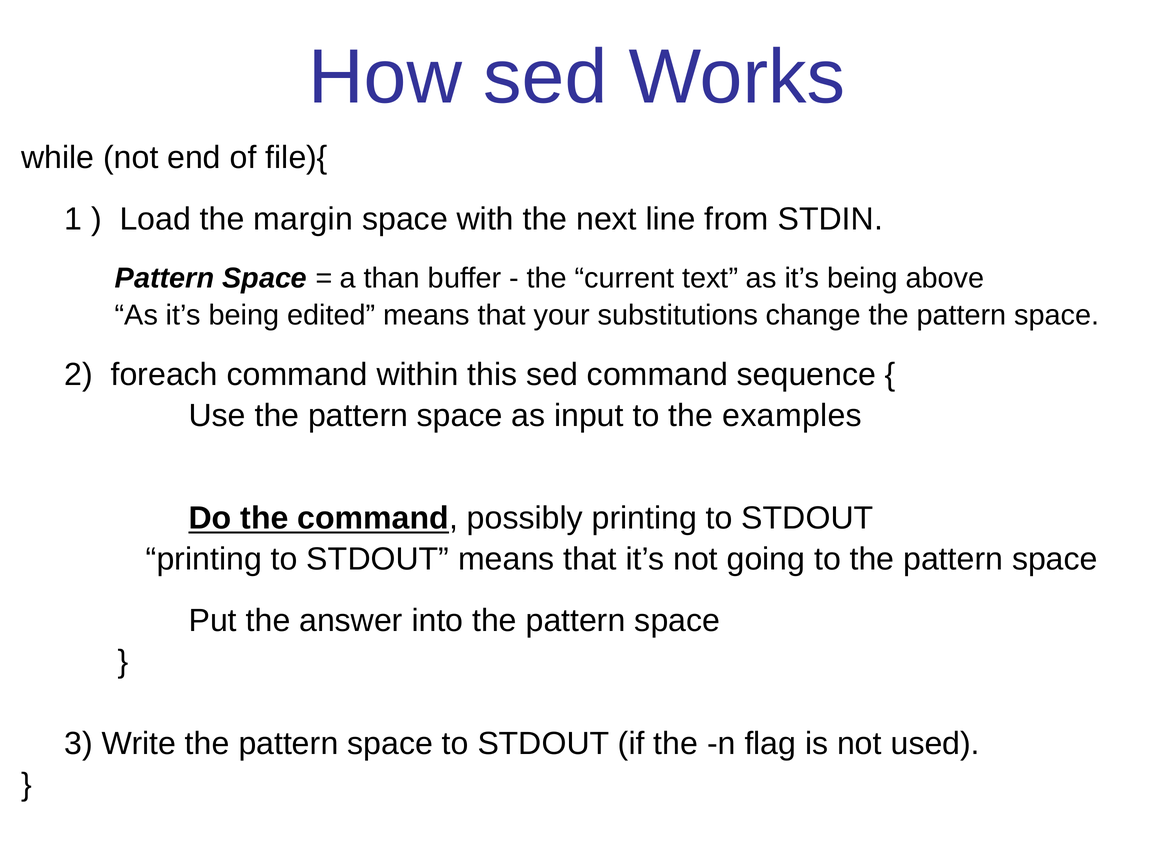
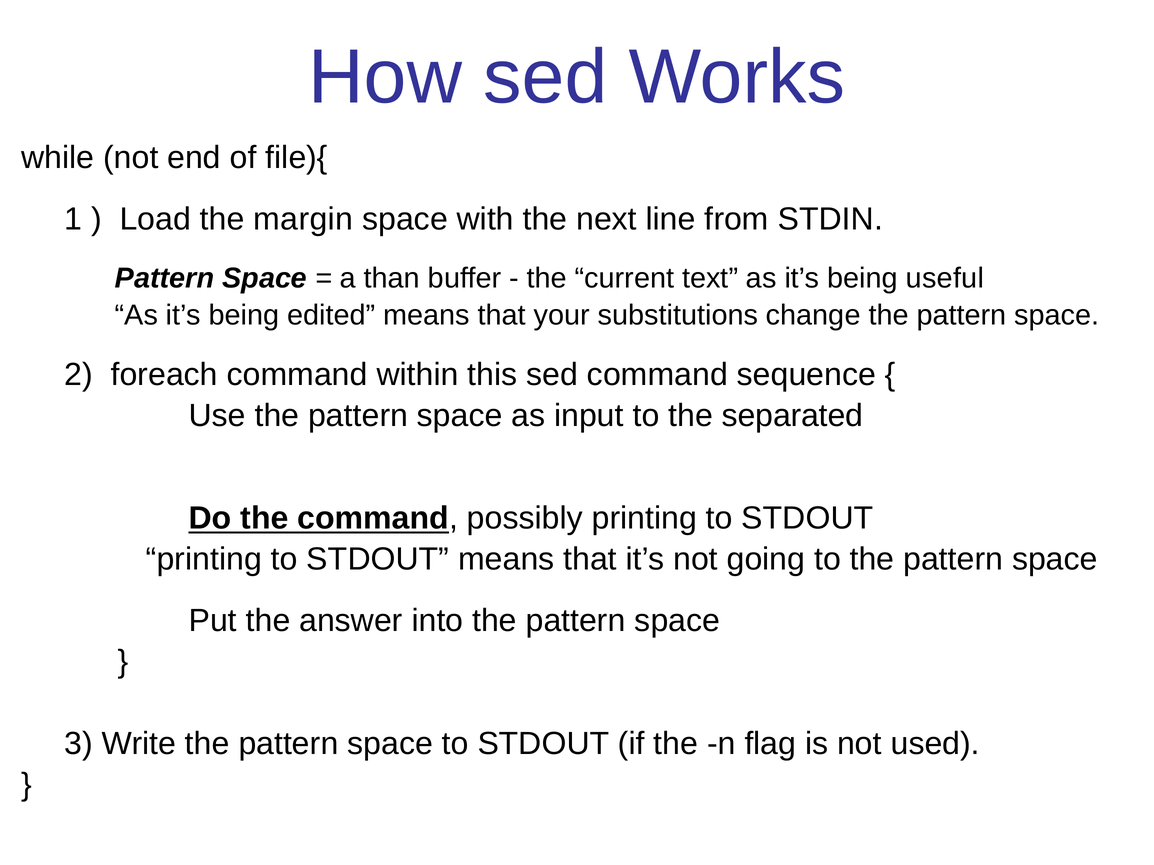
above: above -> useful (945, 278)
examples: examples -> separated (792, 416)
